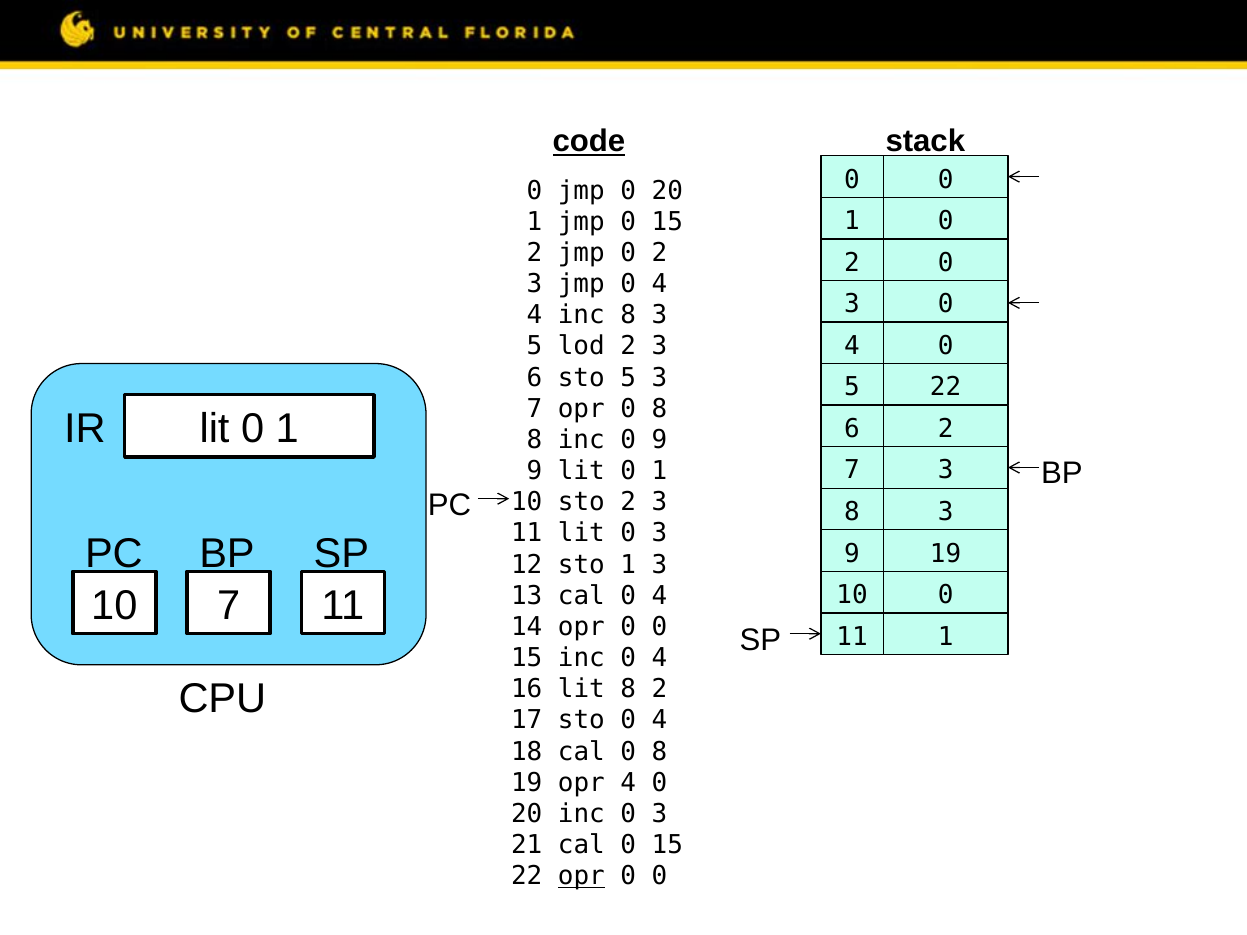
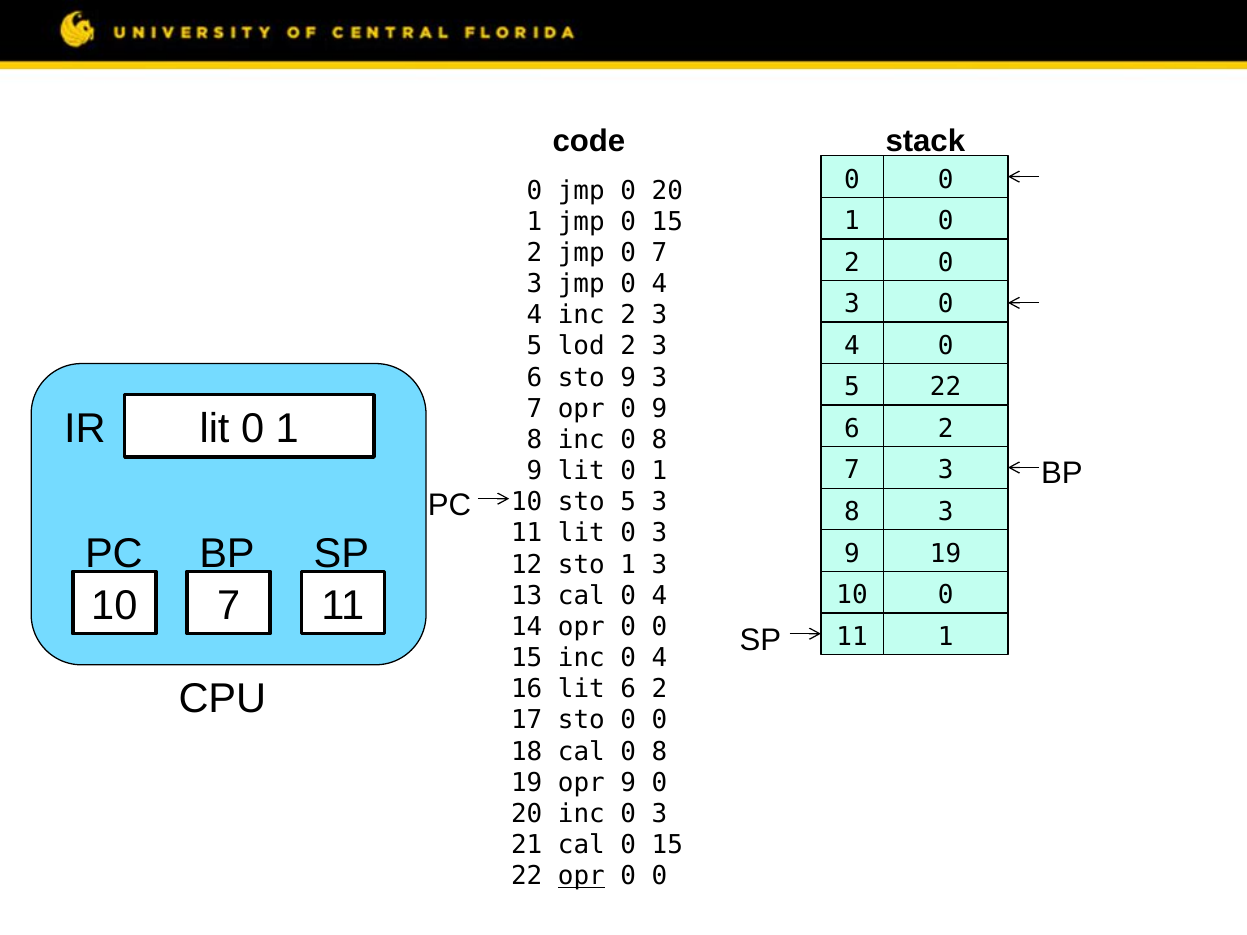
code underline: present -> none (589, 142)
jmp 0 2: 2 -> 7 (660, 253)
inc 8: 8 -> 2 (628, 315)
sto 5: 5 -> 9 (628, 378)
opr 0 8: 8 -> 9 (660, 409)
inc 0 9: 9 -> 8 (660, 440)
sto 2: 2 -> 5 (628, 502)
lit 8: 8 -> 6 (628, 689)
sto 0 4: 4 -> 0 (660, 721)
opr 4: 4 -> 9 (628, 783)
